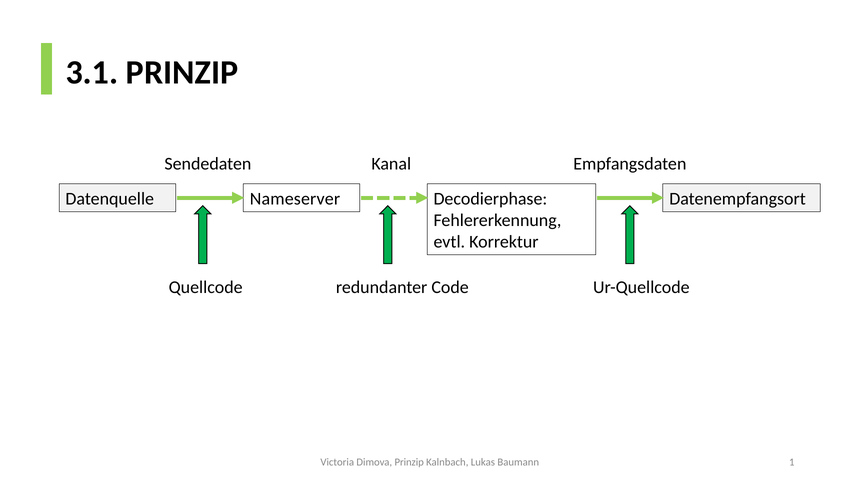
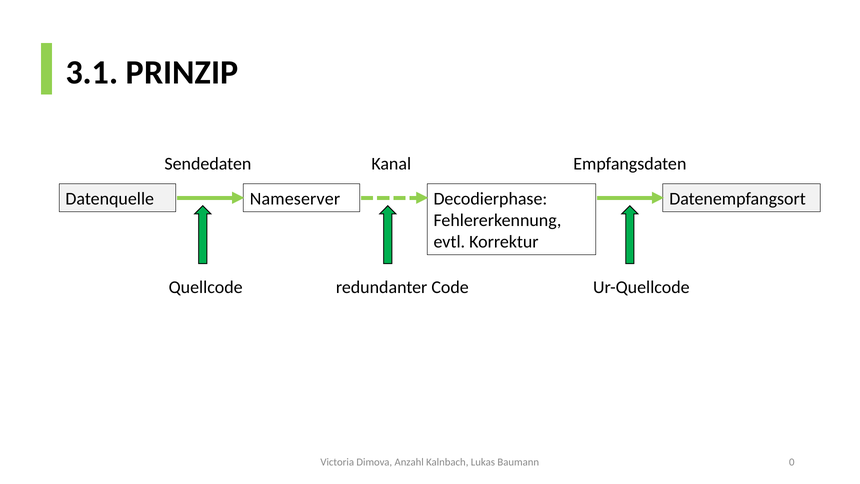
Dimova Prinzip: Prinzip -> Anzahl (409, 462)
1: 1 -> 0 (792, 462)
